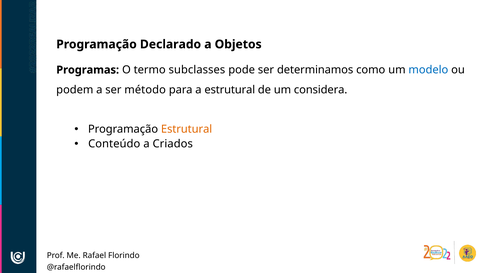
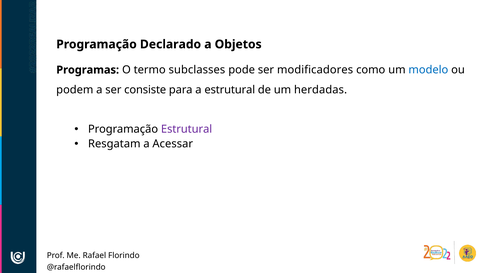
determinamos: determinamos -> modificadores (315, 70)
método: método -> consiste (145, 90)
considera: considera -> herdadas (321, 90)
Estrutural colour: orange -> purple (187, 129)
Conteúdo: Conteúdo -> Resgatam (114, 144)
Criados: Criados -> Acessar (173, 144)
